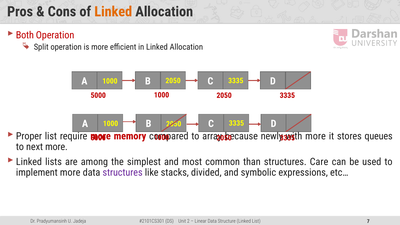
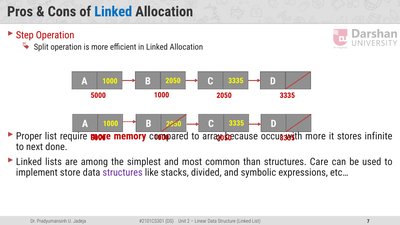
Linked colour: orange -> blue (113, 12)
Both: Both -> Step (25, 35)
newly: newly -> occur (272, 136)
queues: queues -> infinite (378, 136)
next more: more -> done (56, 147)
implement more: more -> store (70, 173)
